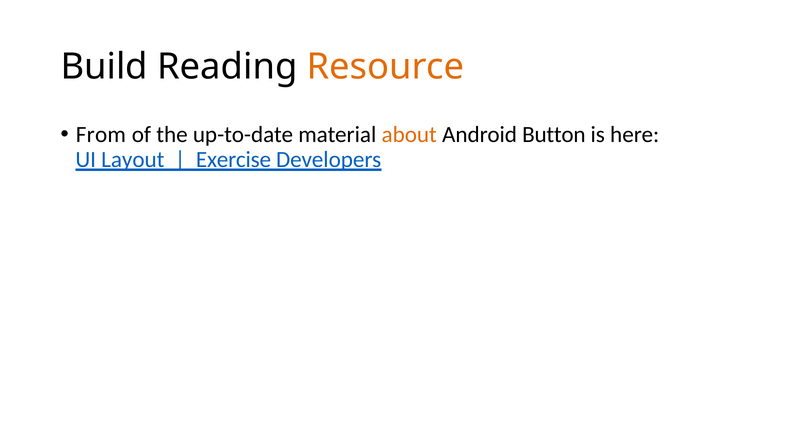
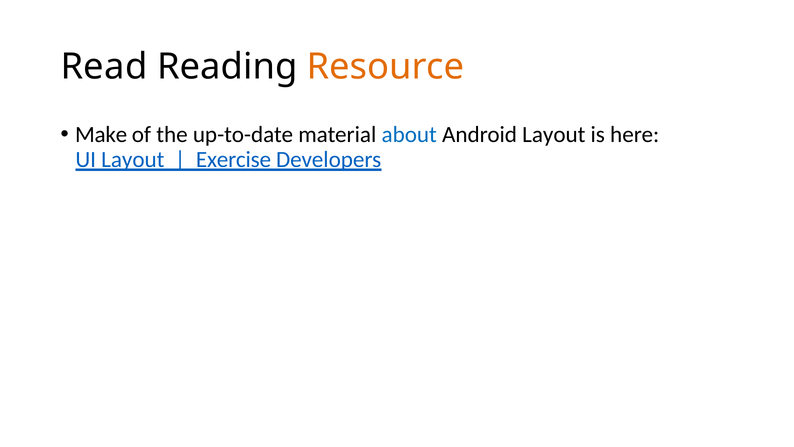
Build: Build -> Read (104, 67)
From: From -> Make (101, 134)
about colour: orange -> blue (409, 134)
Android Button: Button -> Layout (554, 134)
